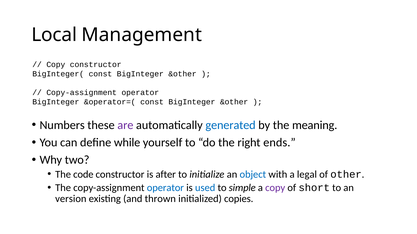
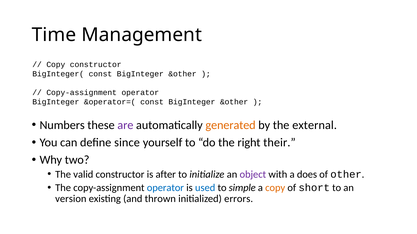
Local: Local -> Time (54, 35)
generated colour: blue -> orange (231, 125)
meaning: meaning -> external (315, 125)
while: while -> since (127, 143)
ends: ends -> their (279, 143)
code: code -> valid (83, 175)
object colour: blue -> purple (253, 175)
legal: legal -> does (307, 175)
copy colour: purple -> orange (275, 188)
copies: copies -> errors (239, 199)
